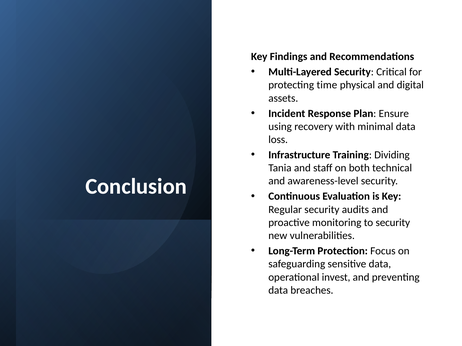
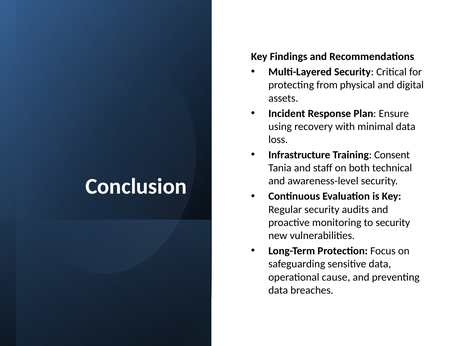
time: time -> from (327, 85)
Dividing: Dividing -> Consent (392, 155)
invest: invest -> cause (336, 277)
